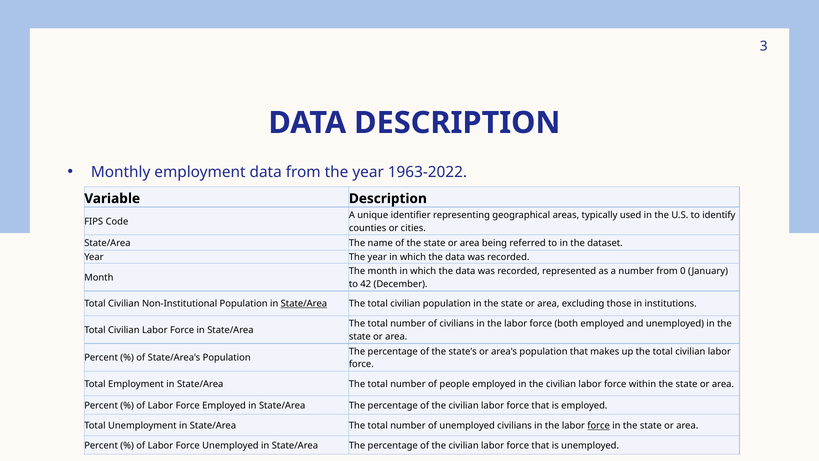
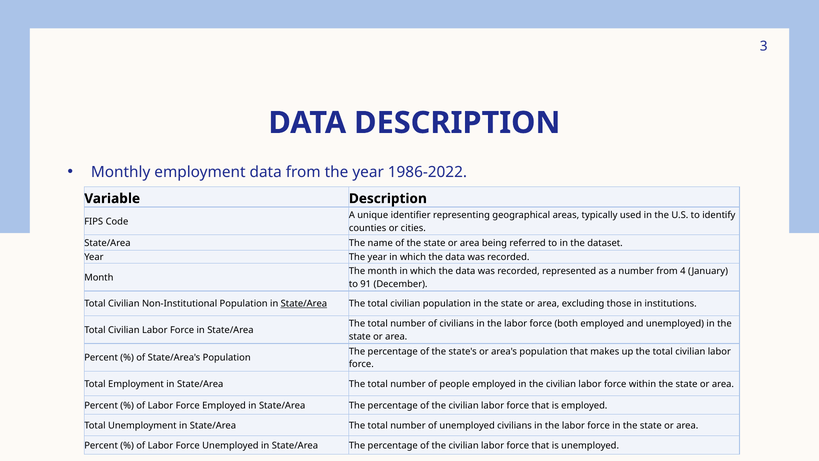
1963-2022: 1963-2022 -> 1986-2022 (427, 172)
0: 0 -> 4 (683, 271)
42: 42 -> 91 (366, 284)
force underline: present -> none (599, 425)
